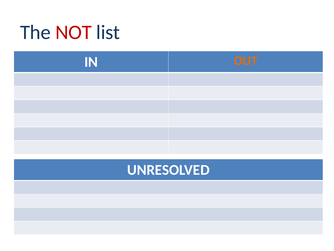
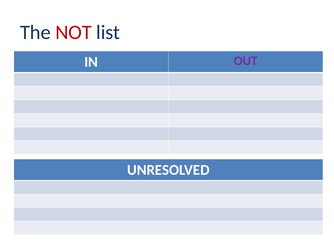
OUT colour: orange -> purple (246, 61)
